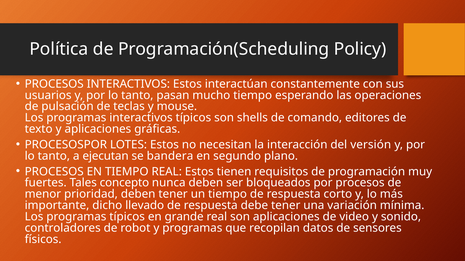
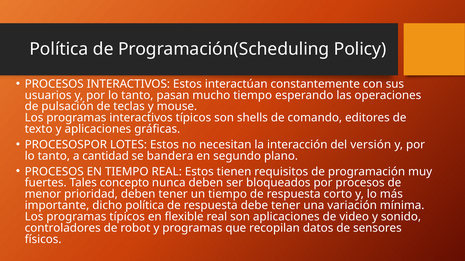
ejecutan: ejecutan -> cantidad (106, 156)
dicho llevado: llevado -> política (145, 206)
grande: grande -> flexible (184, 217)
